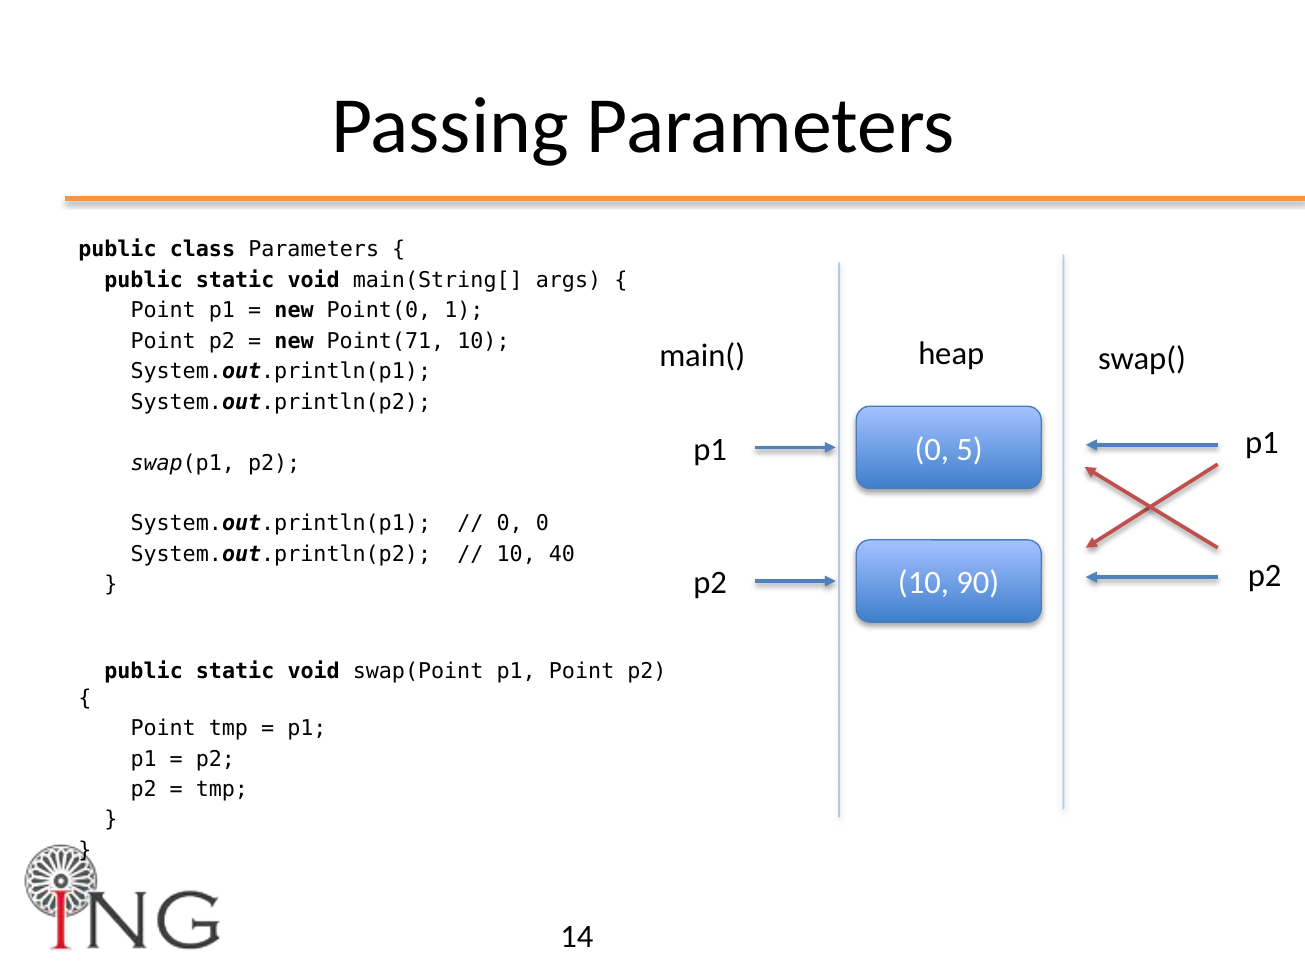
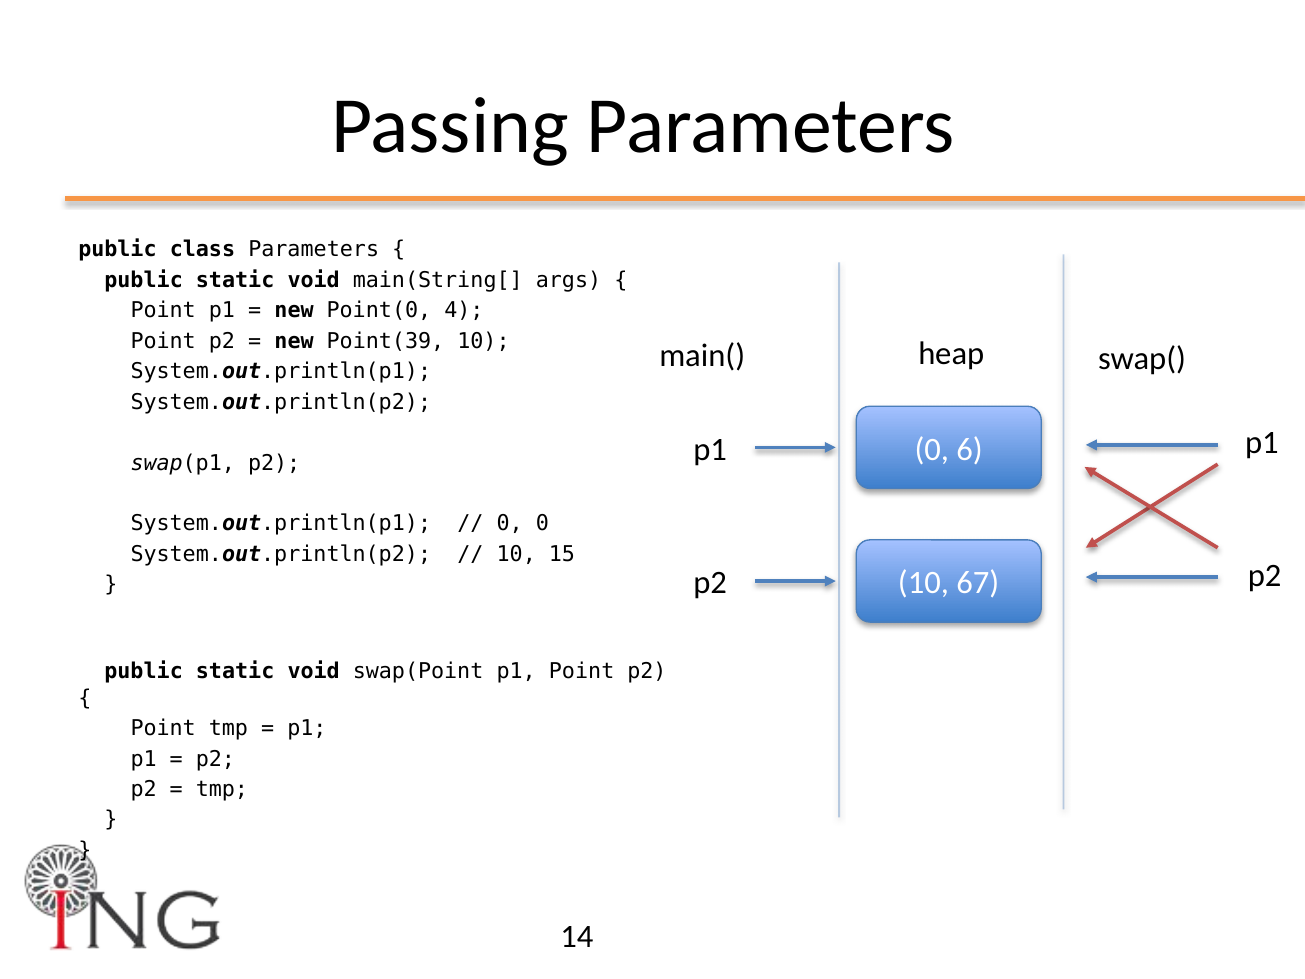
1: 1 -> 4 (464, 310)
Point(71: Point(71 -> Point(39 (385, 341)
5: 5 -> 6 (969, 449)
40: 40 -> 15 (562, 554)
90: 90 -> 67 (978, 583)
